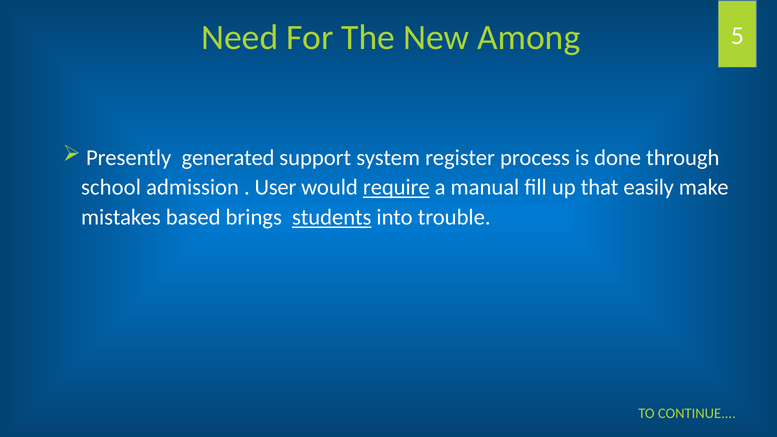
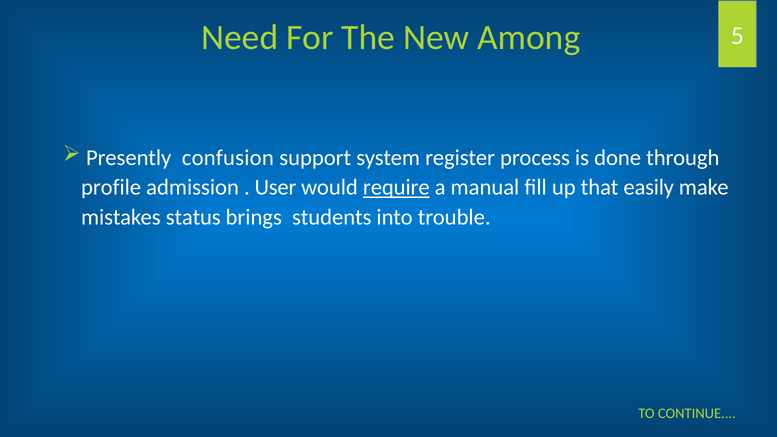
generated: generated -> confusion (228, 158)
school: school -> profile (111, 188)
based: based -> status (193, 217)
students underline: present -> none (332, 217)
